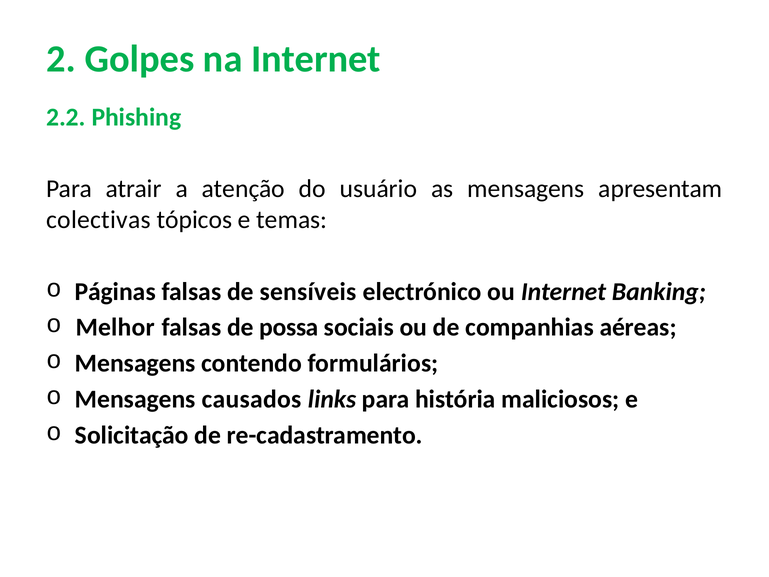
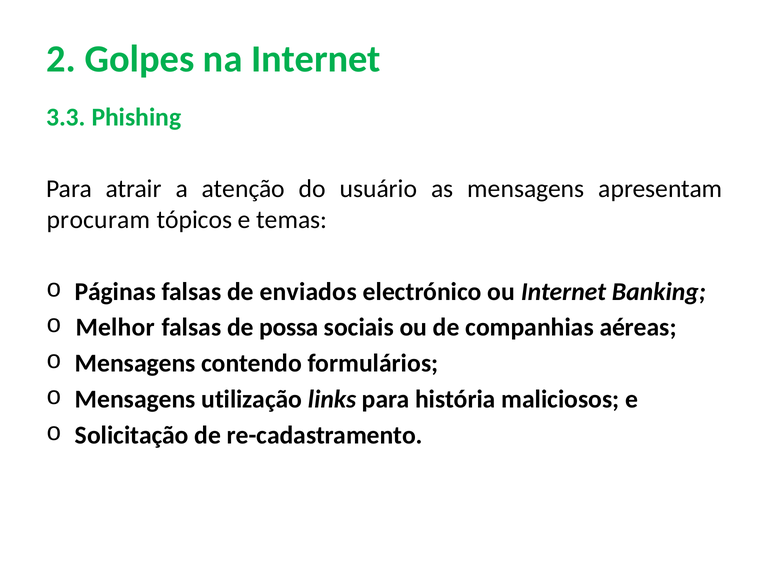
2.2: 2.2 -> 3.3 (66, 117)
colectivas: colectivas -> procuram (98, 220)
sensíveis: sensíveis -> enviados (308, 291)
causados: causados -> utilização (252, 399)
